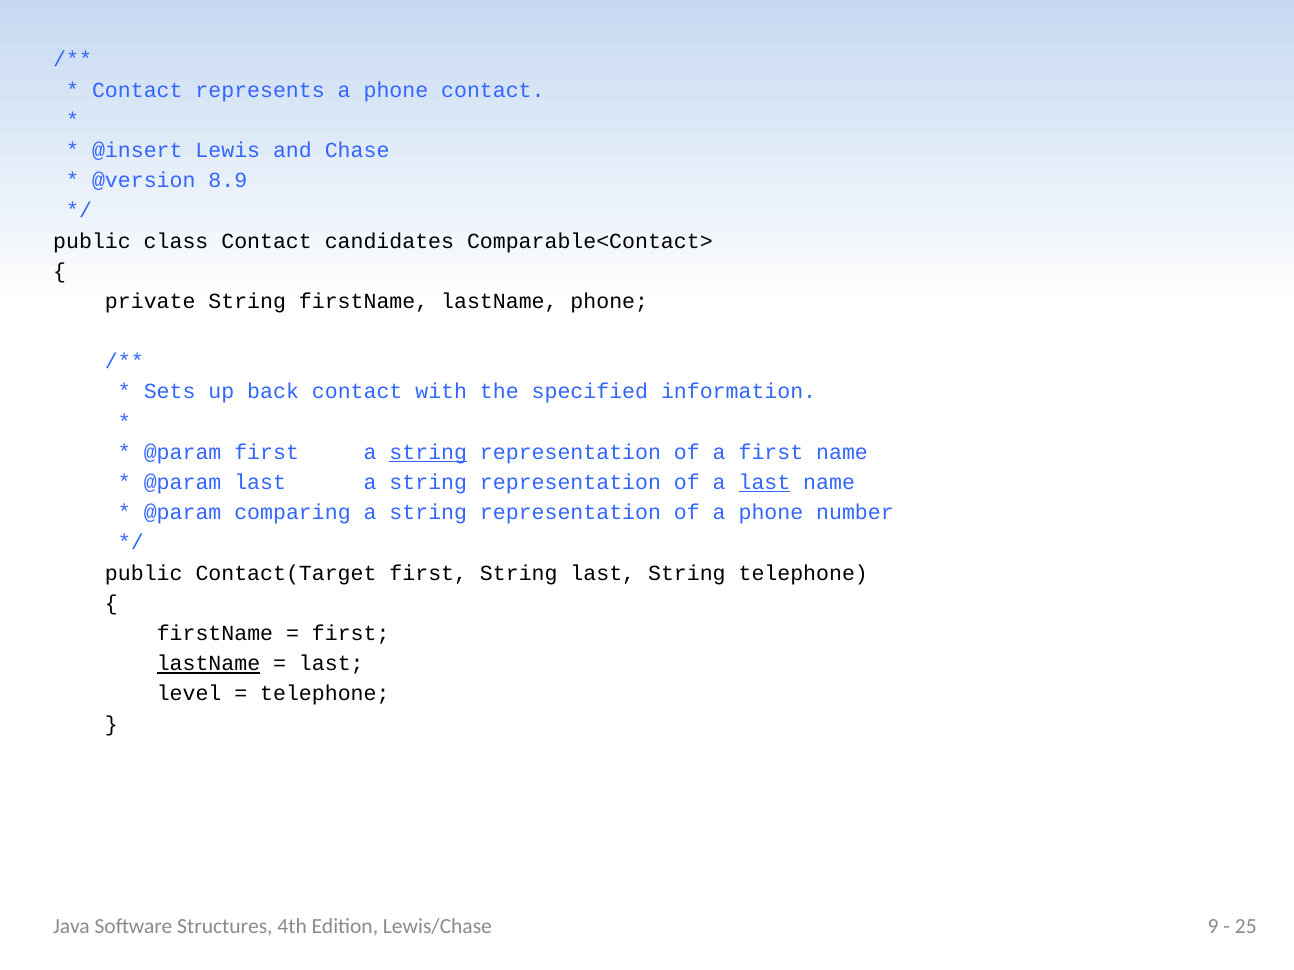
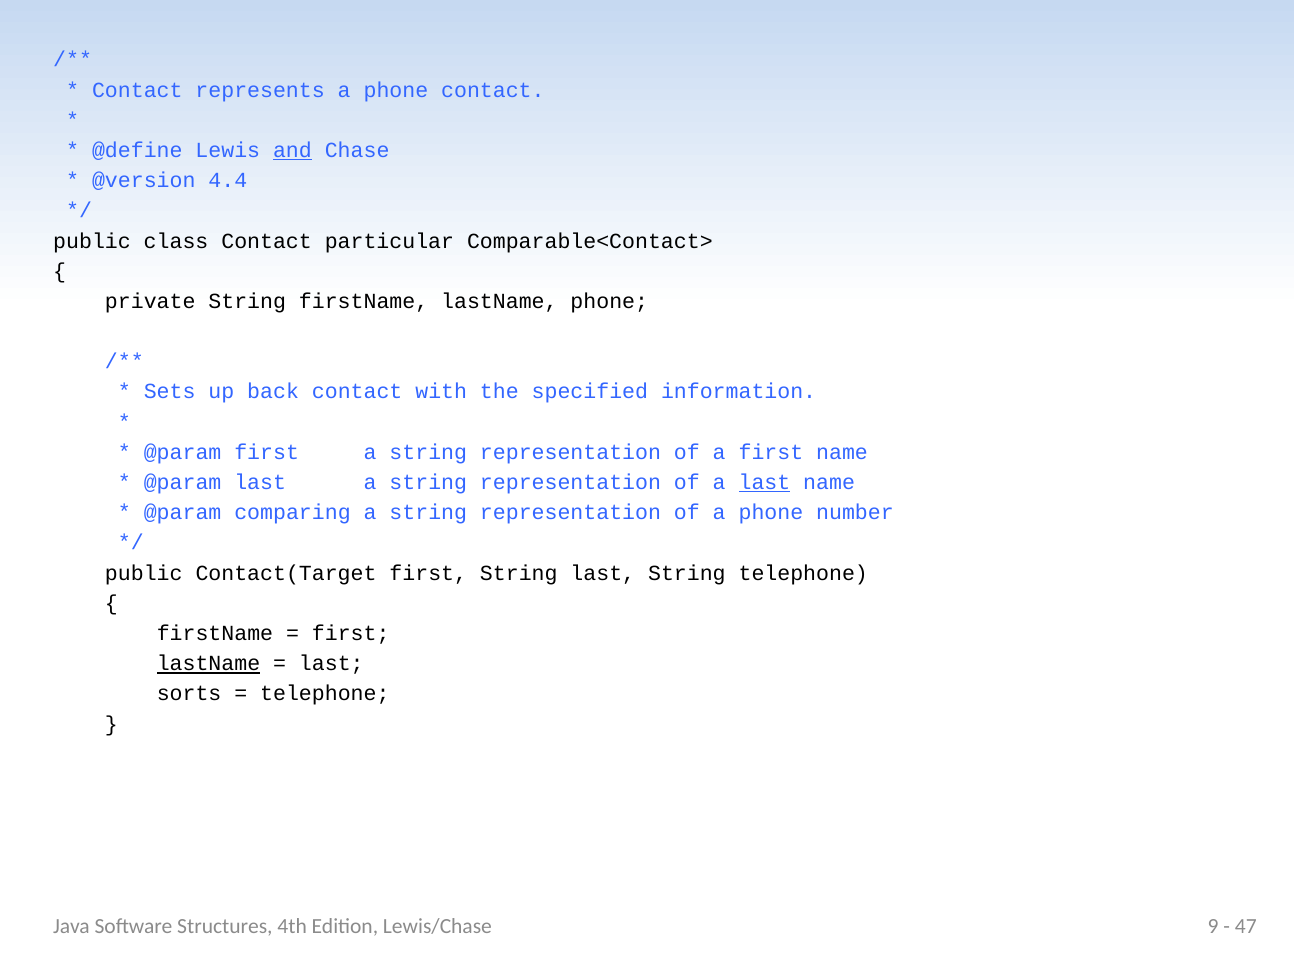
@insert: @insert -> @define (137, 150)
and underline: none -> present (292, 150)
8.9: 8.9 -> 4.4 (228, 181)
candidates: candidates -> particular (389, 241)
string underline: present -> none (428, 453)
level: level -> sorts (189, 694)
25: 25 -> 47 (1246, 927)
